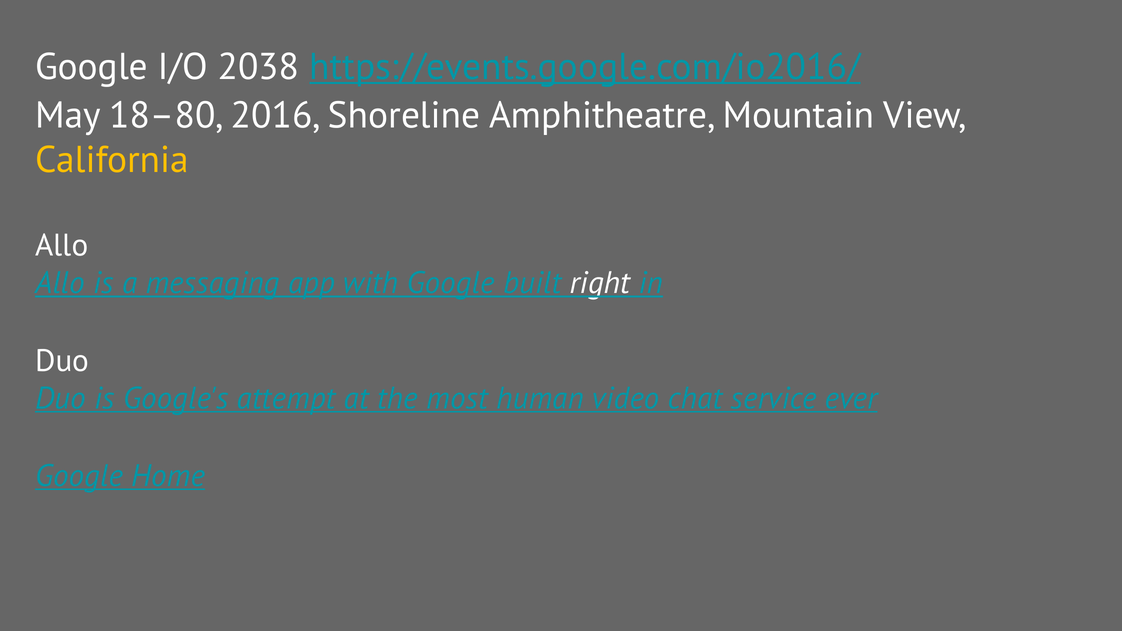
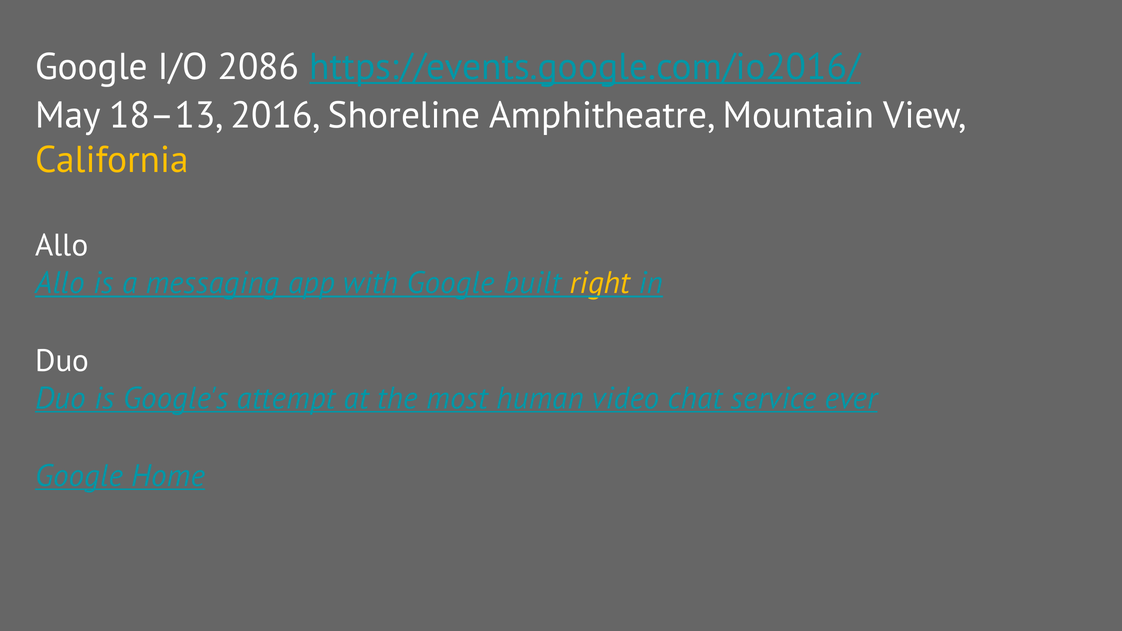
2038: 2038 -> 2086 (258, 67)
18–80: 18–80 -> 18–13 (167, 115)
right colour: white -> yellow (600, 283)
